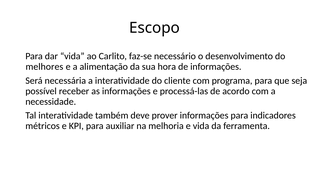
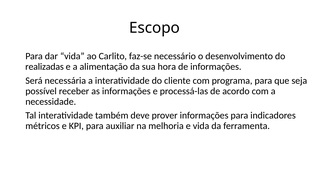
melhores: melhores -> realizadas (45, 67)
